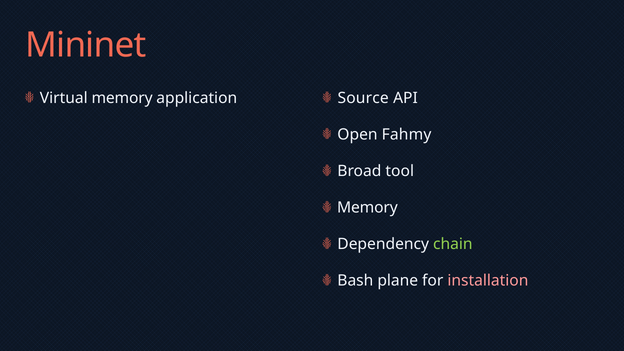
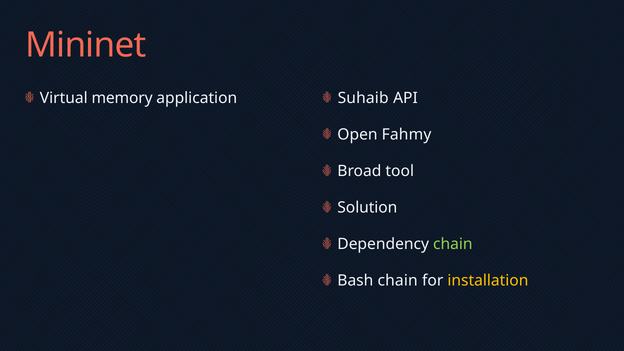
Source: Source -> Suhaib (363, 98)
Memory: Memory -> Solution (367, 208)
Bash plane: plane -> chain (398, 281)
installation colour: pink -> yellow (488, 281)
